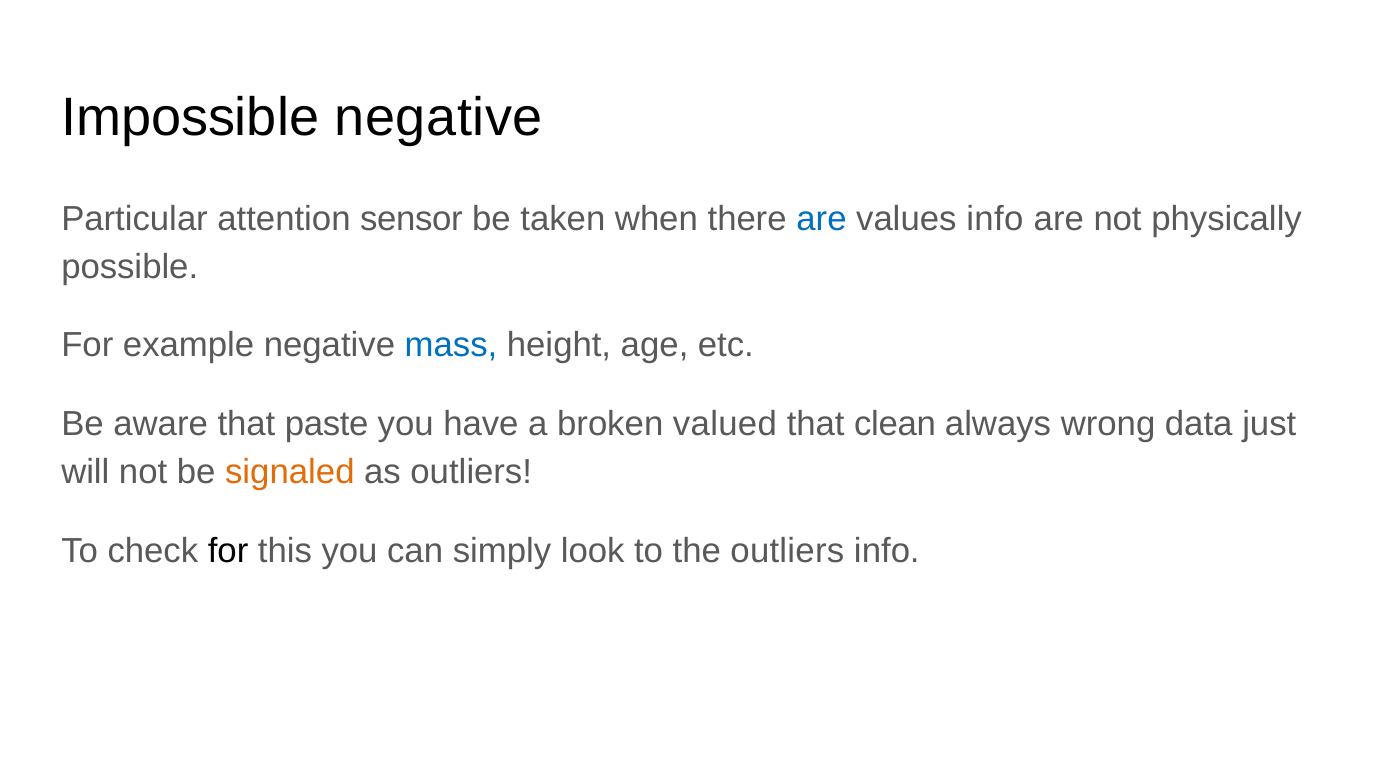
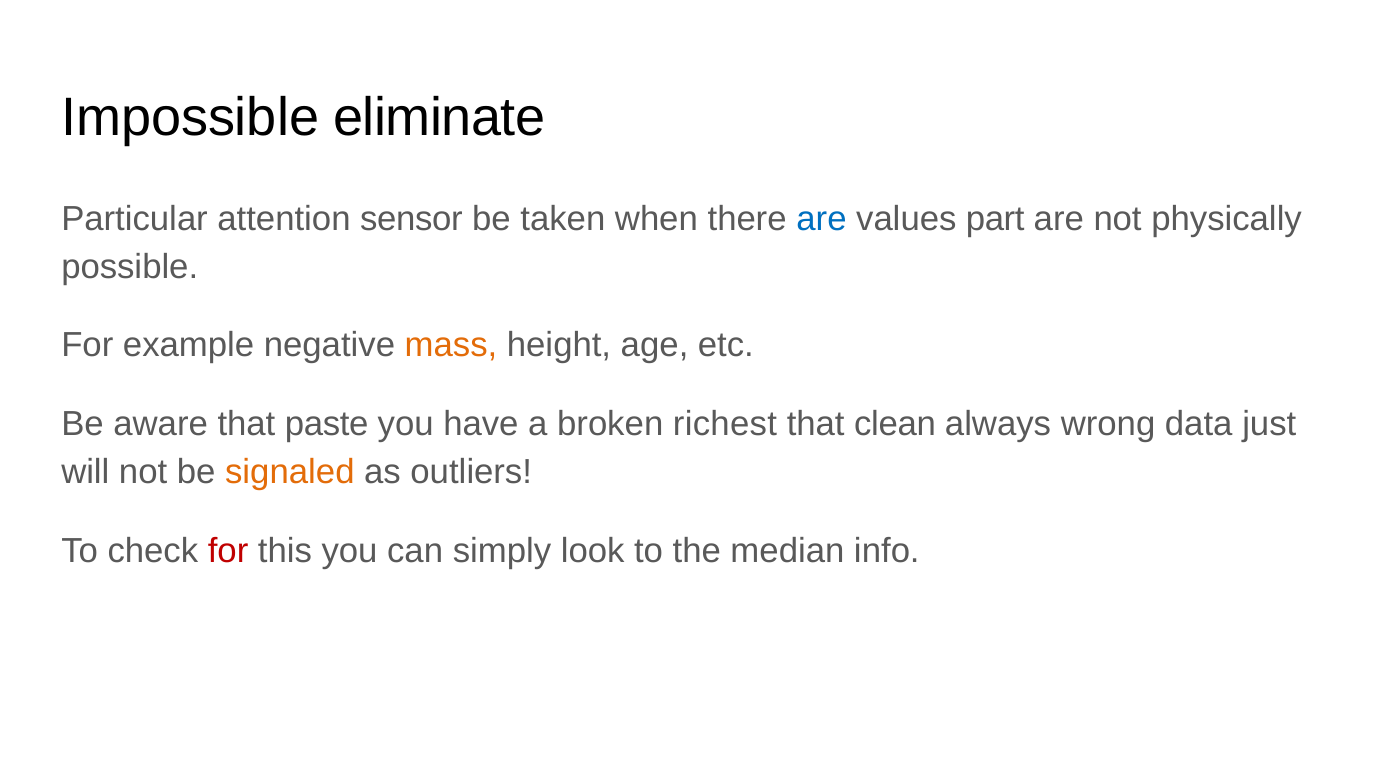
Impossible negative: negative -> eliminate (439, 118)
values info: info -> part (995, 219)
mass colour: blue -> orange (451, 345)
valued: valued -> richest (725, 424)
for colour: black -> red (228, 551)
the outliers: outliers -> median (787, 551)
